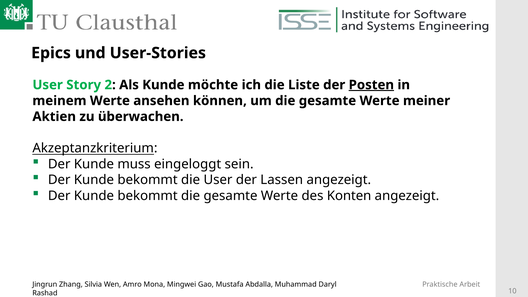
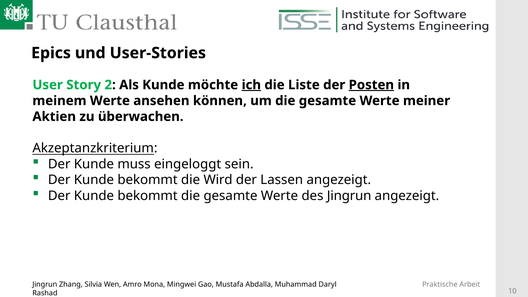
ich underline: none -> present (251, 85)
die User: User -> Wird (218, 180)
des Konten: Konten -> Jingrun (349, 196)
